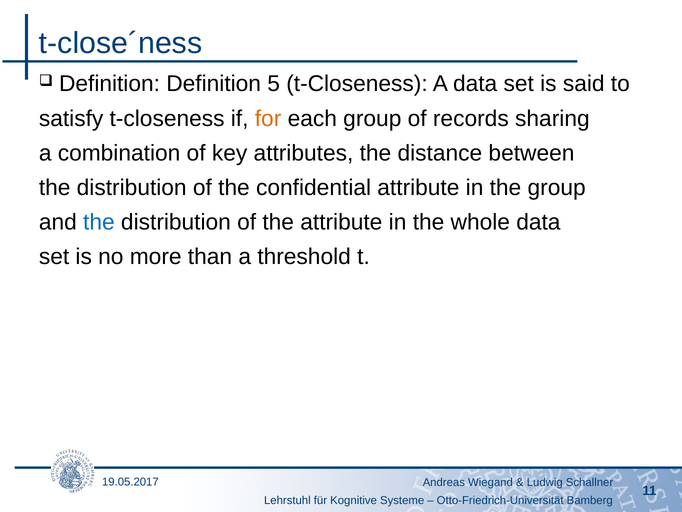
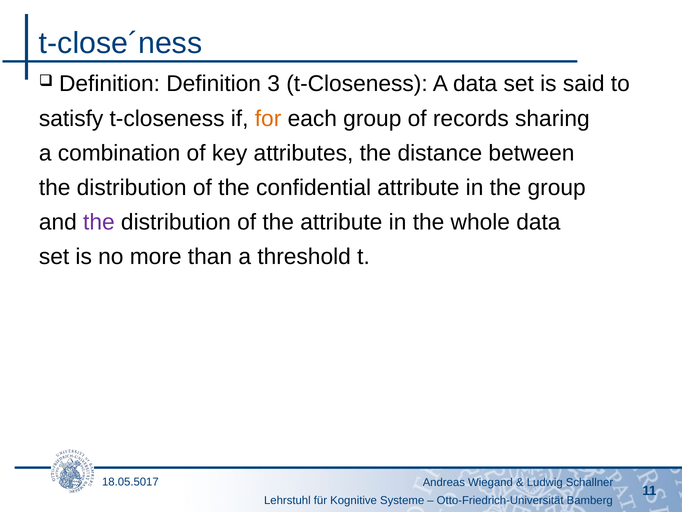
5: 5 -> 3 (274, 84)
the colour: blue -> purple (99, 222)
19.05.2017: 19.05.2017 -> 18.05.5017 (130, 482)
